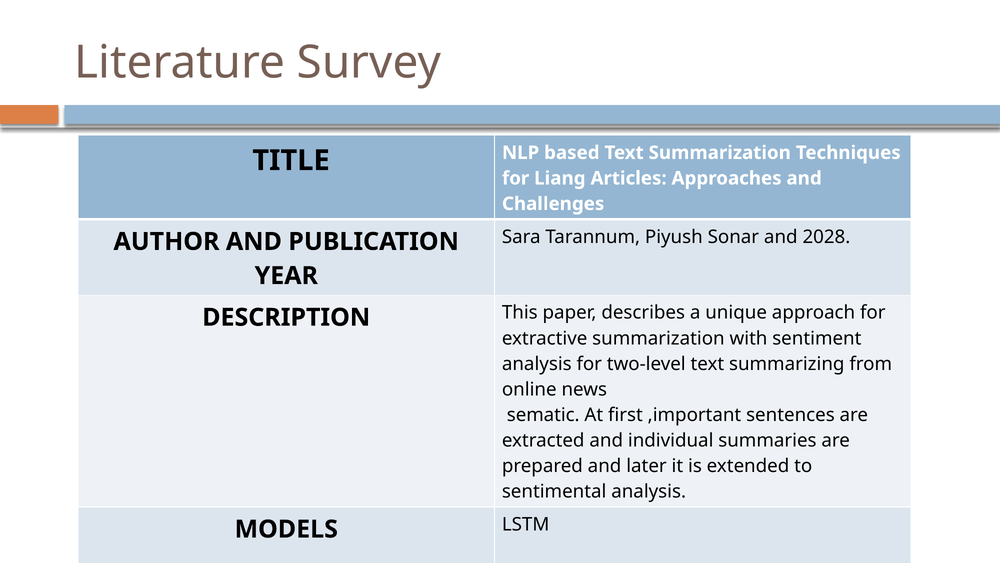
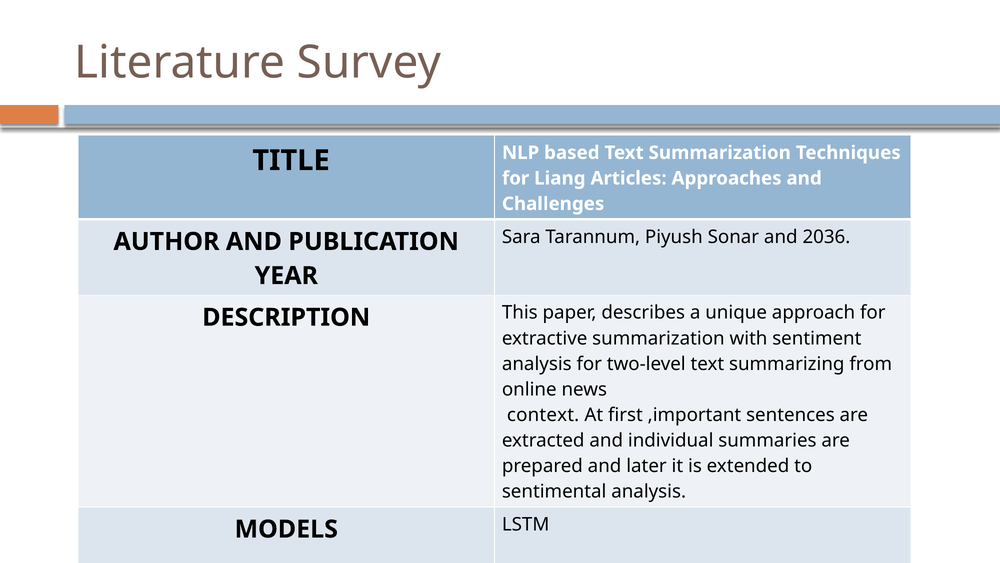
2028: 2028 -> 2036 (826, 237)
sematic: sematic -> context (543, 415)
